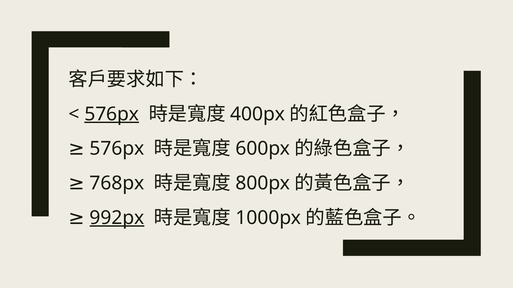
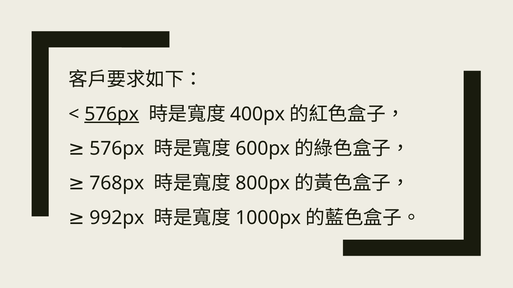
992px underline: present -> none (117, 218)
